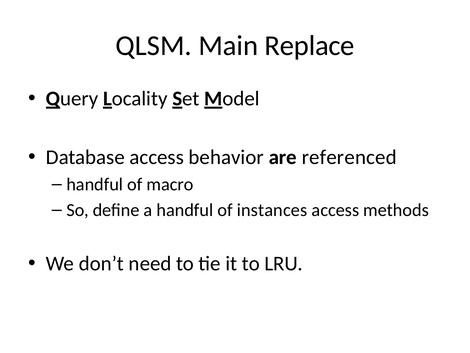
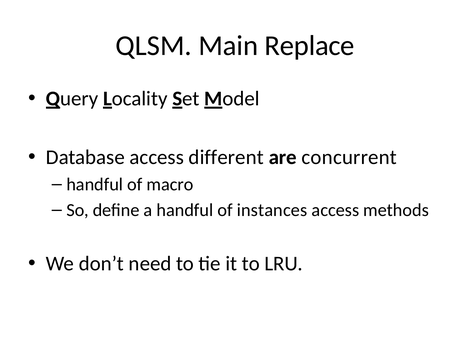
behavior: behavior -> different (226, 157)
referenced: referenced -> concurrent (349, 157)
